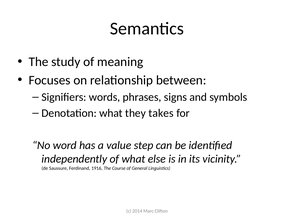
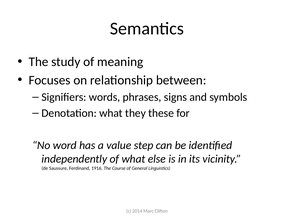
takes: takes -> these (161, 113)
